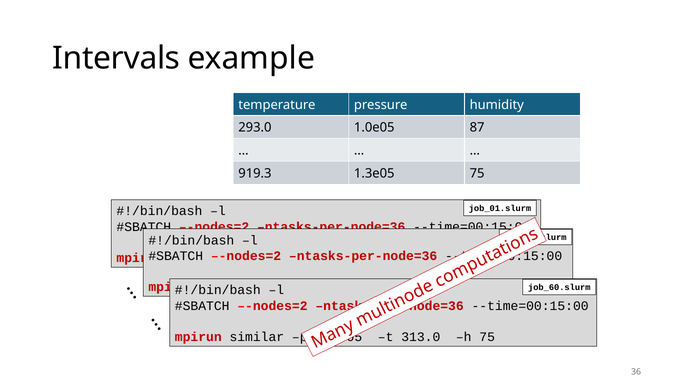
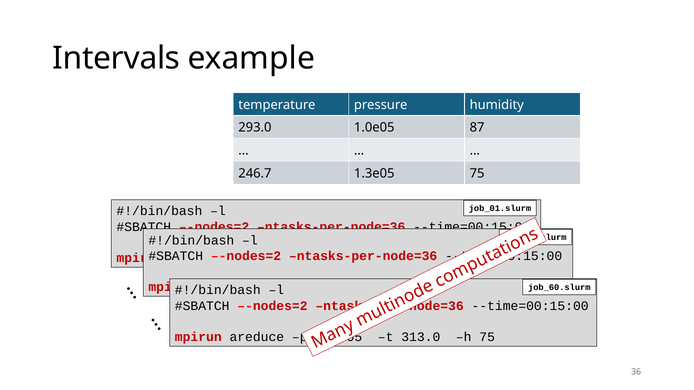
919.3: 919.3 -> 246.7 (255, 174)
similar: similar -> areduce (257, 337)
